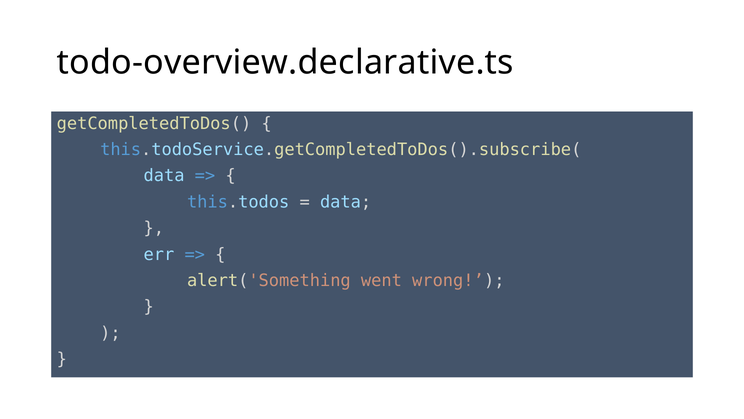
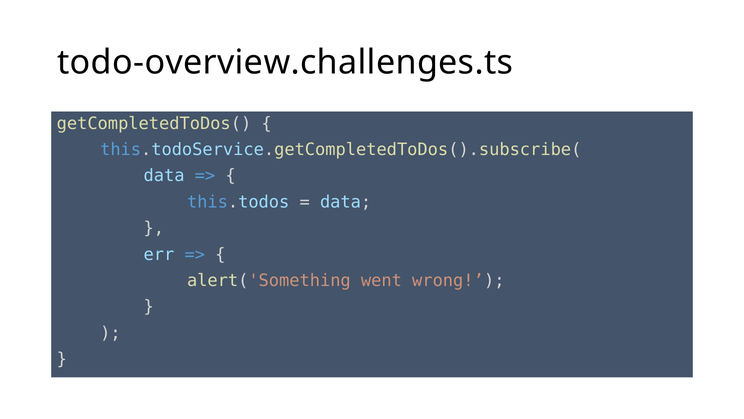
todo-overview.declarative.ts: todo-overview.declarative.ts -> todo-overview.challenges.ts (285, 62)
